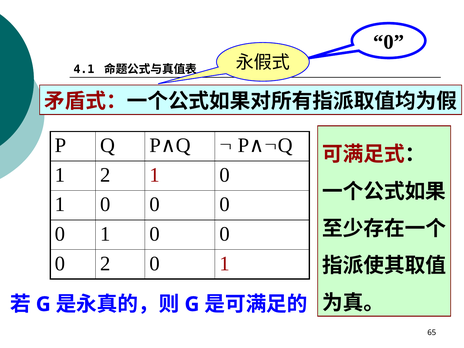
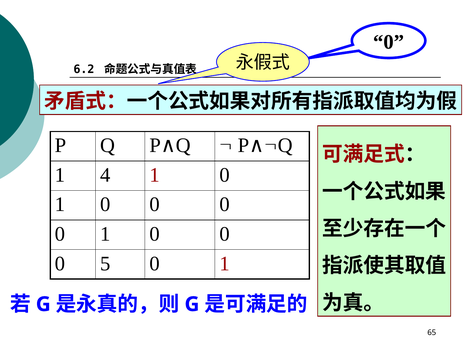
4.1: 4.1 -> 6.2 (84, 69)
1 2: 2 -> 4 (105, 175)
0 2: 2 -> 5 (105, 264)
